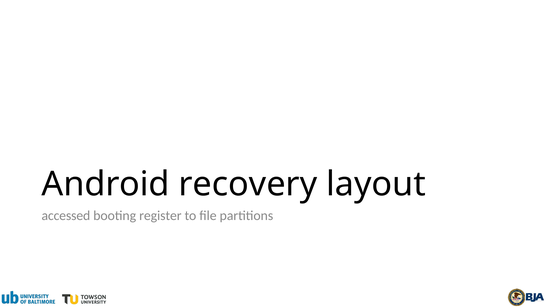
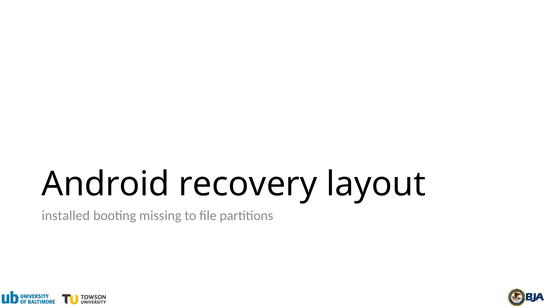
accessed: accessed -> installed (66, 216)
register: register -> missing (160, 216)
